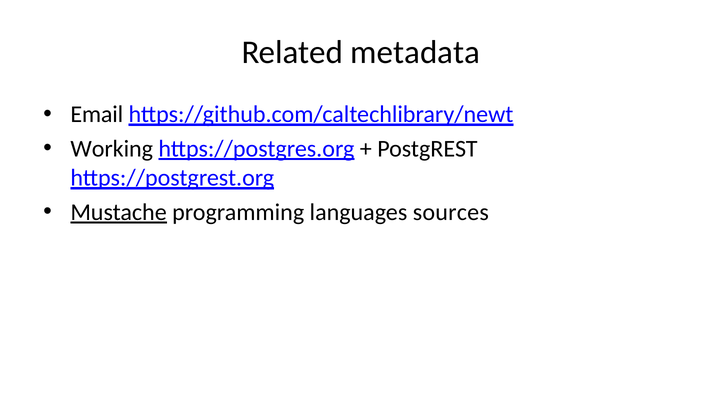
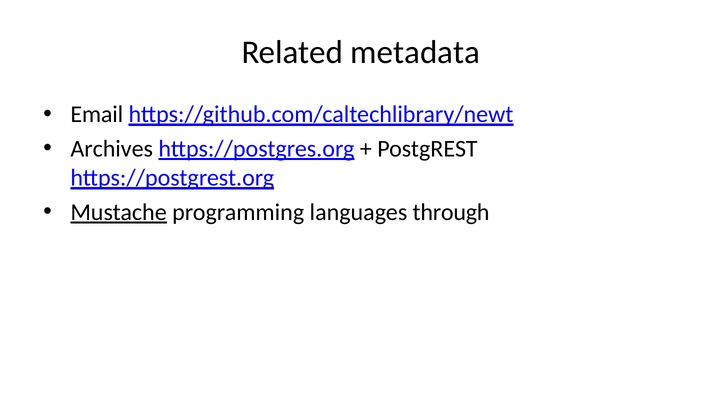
Working: Working -> Archives (112, 149)
sources: sources -> through (451, 212)
